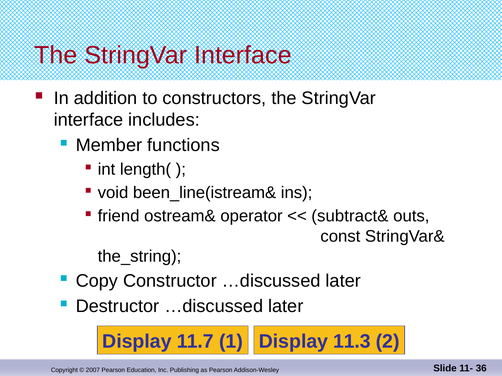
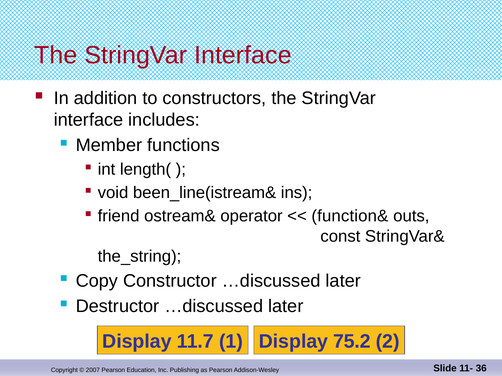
subtract&: subtract& -> function& (350, 216)
11.3: 11.3 -> 75.2 (352, 342)
